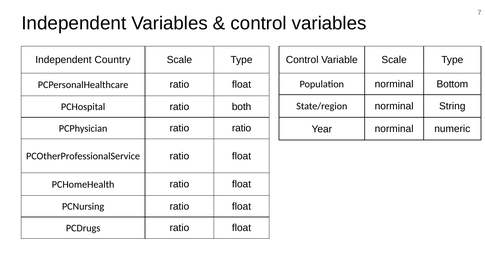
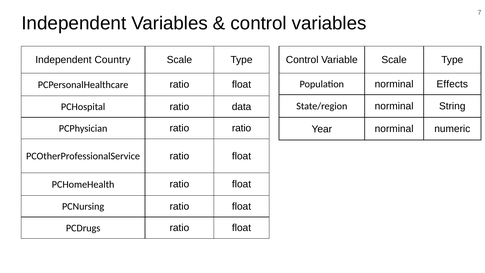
Bottom: Bottom -> Effects (452, 84)
both: both -> data (242, 107)
